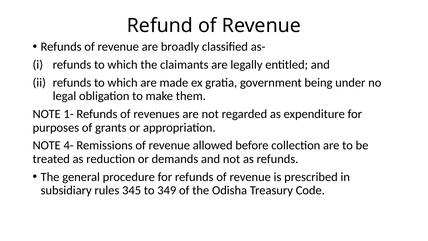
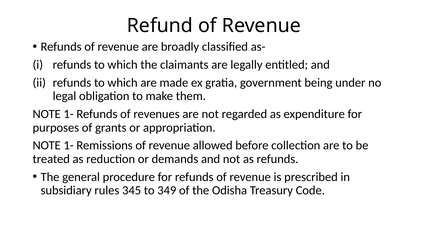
4-: 4- -> 1- (69, 145)
